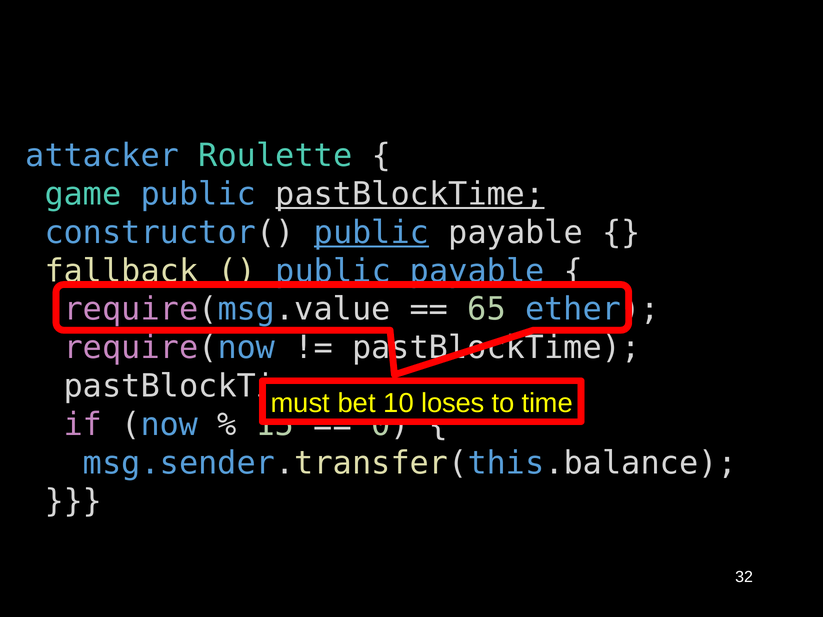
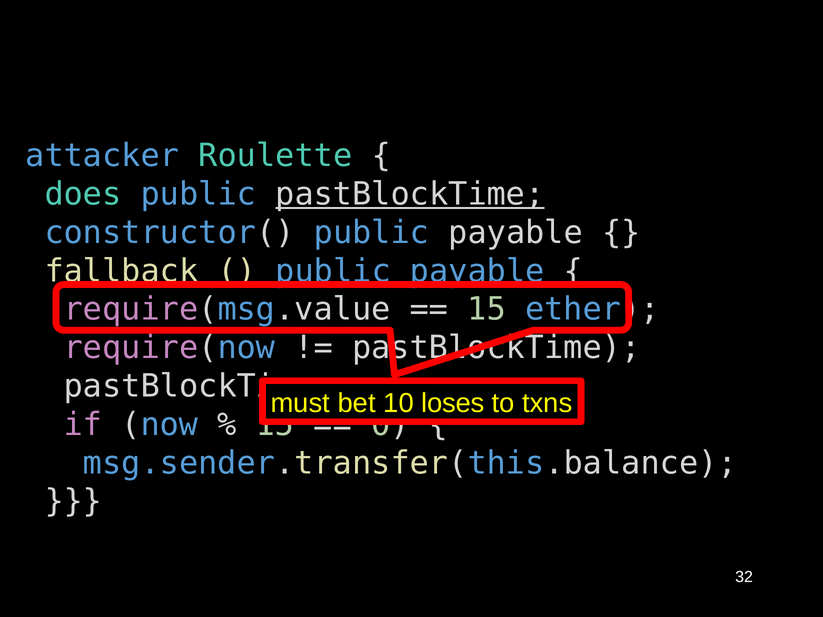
game: game -> does (83, 194)
public underline: present -> none (372, 233)
65: 65 -> 15 (487, 309)
time: time -> txns (547, 403)
